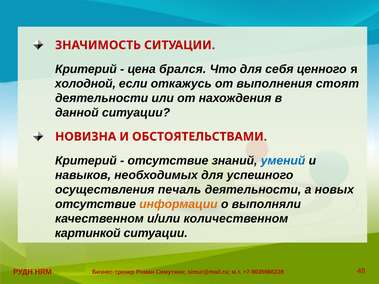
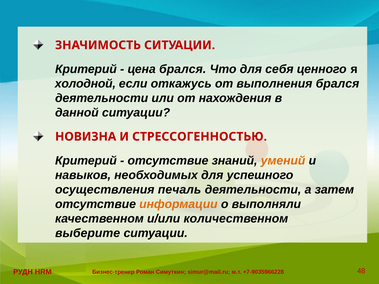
выполнения стоят: стоят -> брался (338, 84)
ОБСТОЯТЕЛЬСТВАМИ: ОБСТОЯТЕЛЬСТВАМИ -> СТРЕССОГЕННОСТЬЮ (200, 137)
умений colour: blue -> orange (283, 161)
новых: новых -> затем (334, 190)
картинкой: картинкой -> выберите (88, 233)
